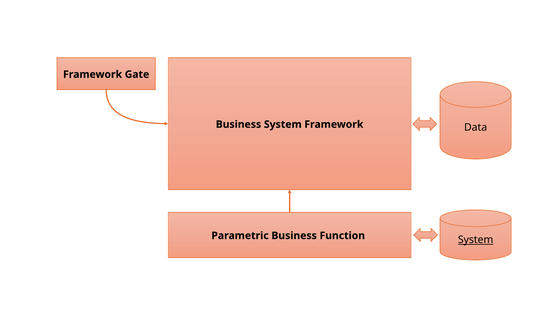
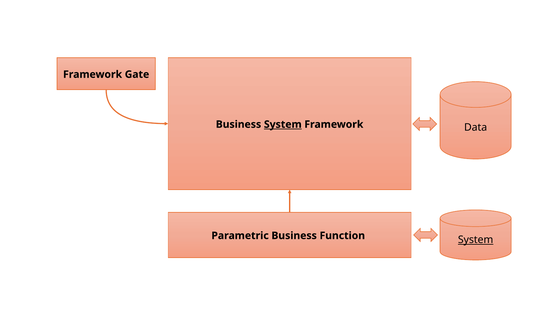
System underline: none -> present (283, 124)
